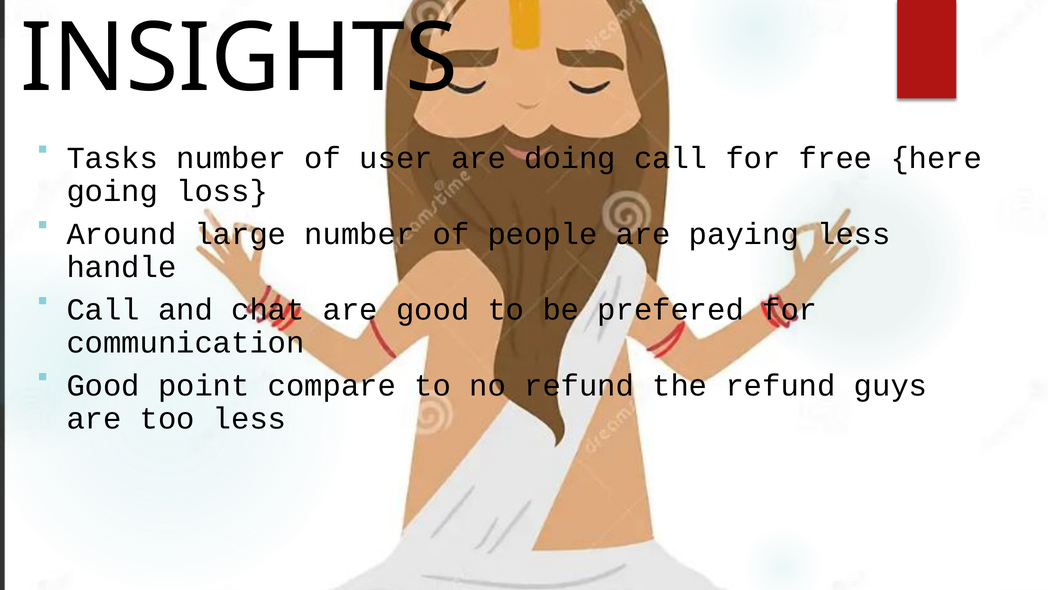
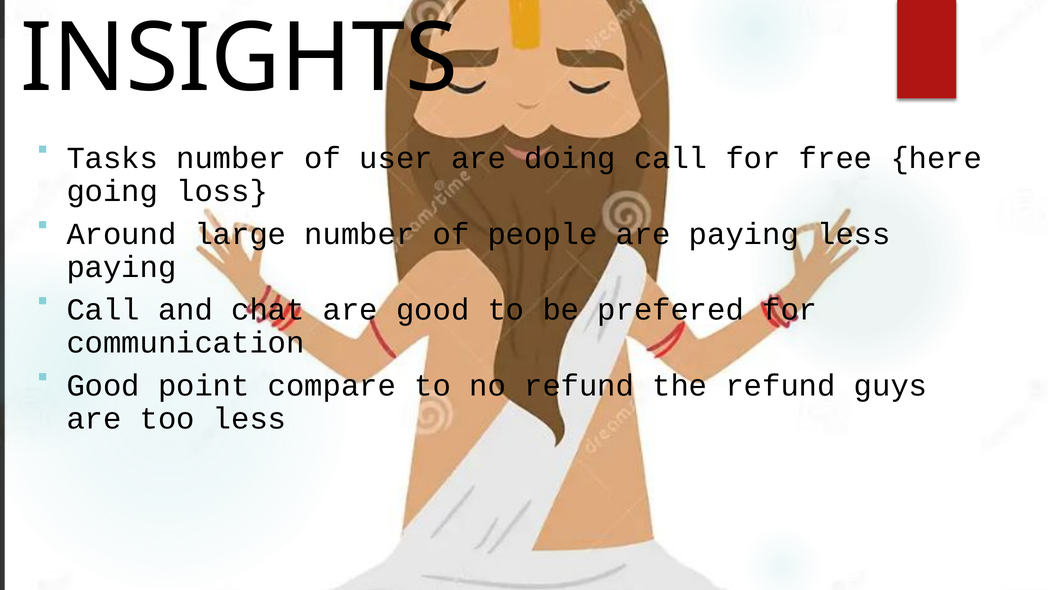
handle: handle -> paying (121, 267)
